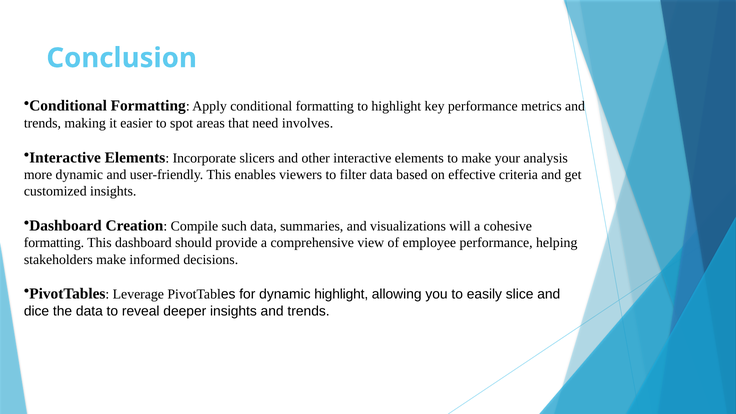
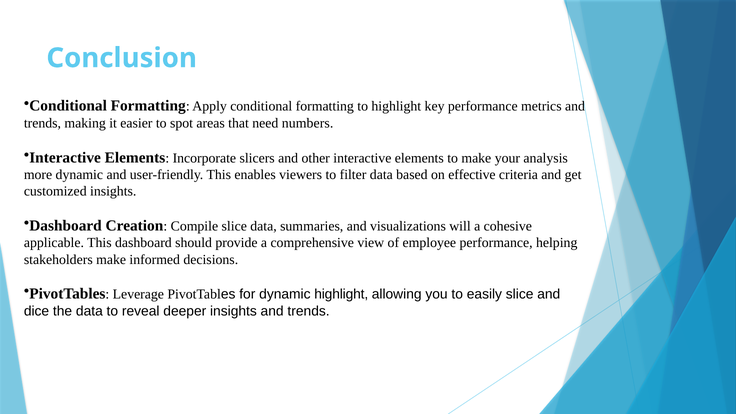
involves: involves -> numbers (308, 123)
Compile such: such -> slice (234, 226)
formatting: formatting -> applicable (54, 243)
